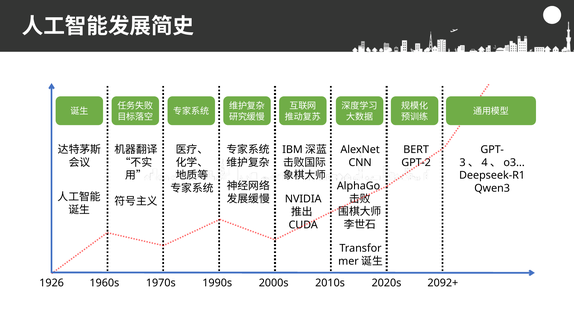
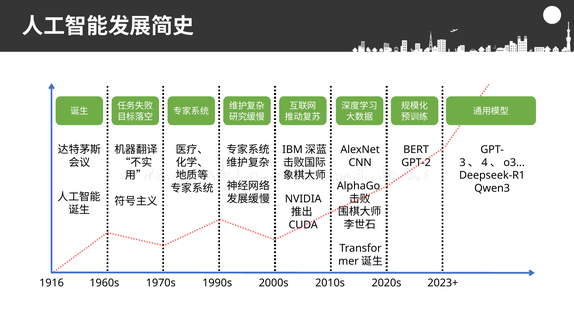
1926: 1926 -> 1916 (52, 283)
2092+: 2092+ -> 2023+ (443, 283)
